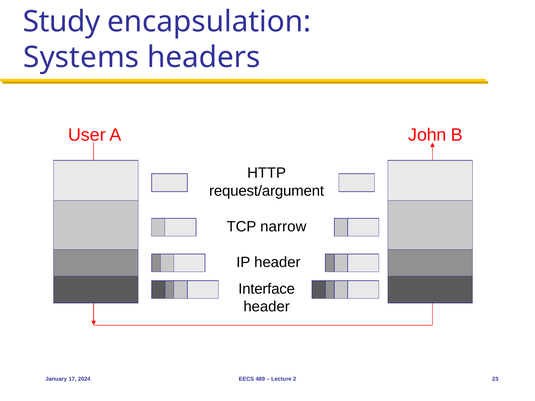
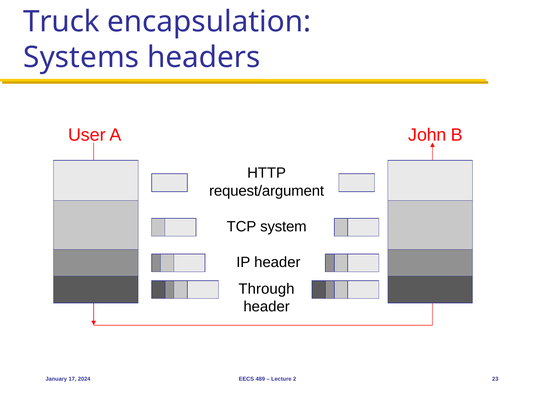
Study: Study -> Truck (61, 22)
narrow: narrow -> system (283, 227)
Interface: Interface -> Through (266, 289)
